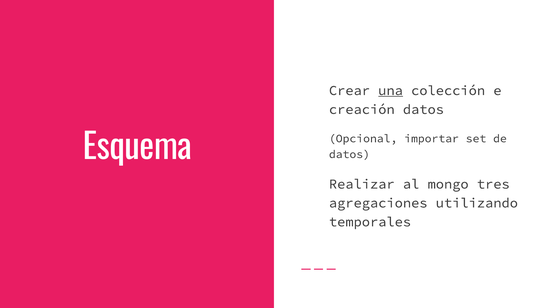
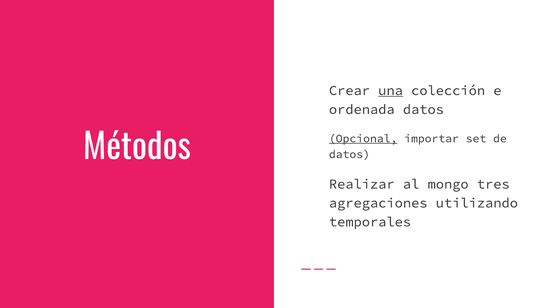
creación: creación -> ordenada (362, 109)
Opcional underline: none -> present (363, 139)
Esquema: Esquema -> Métodos (137, 148)
